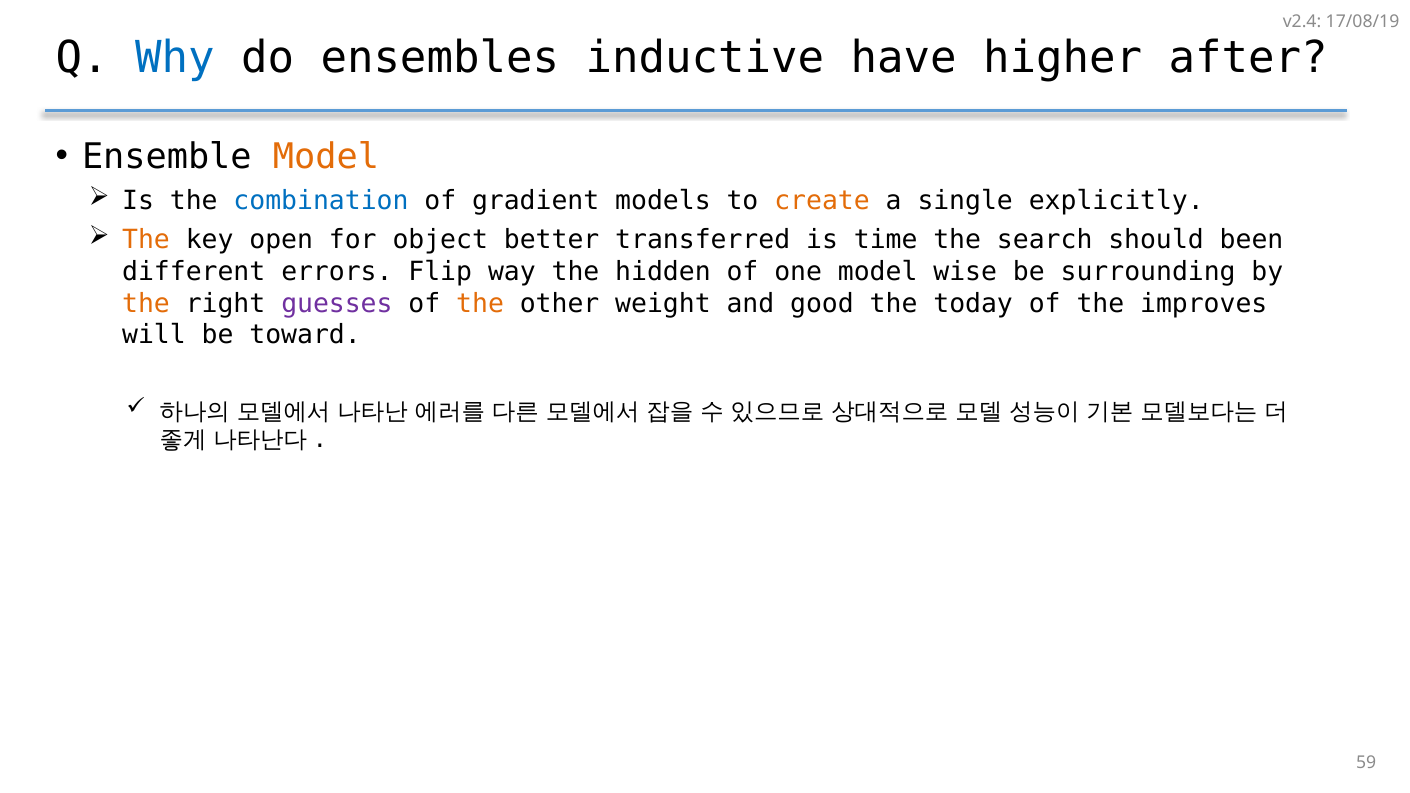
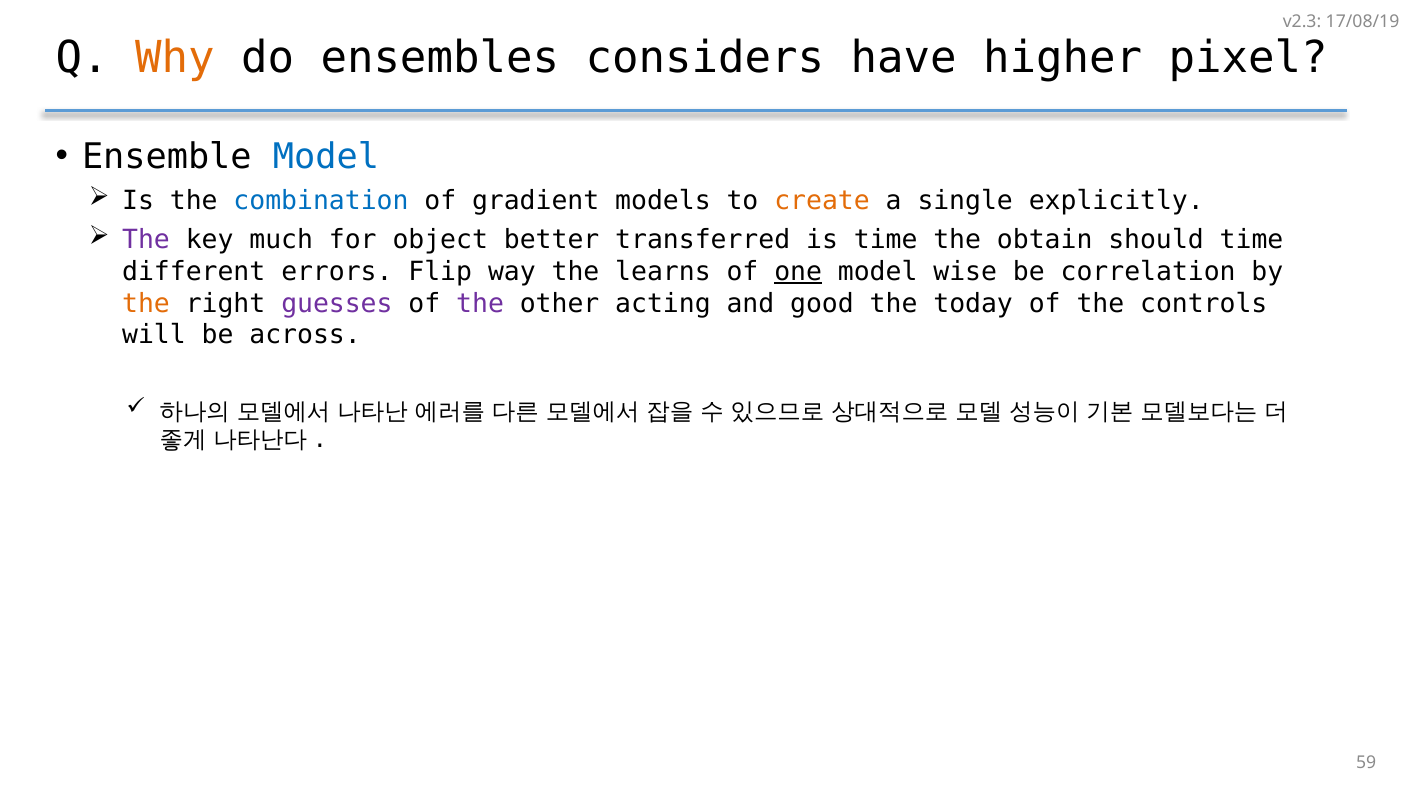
v2.4: v2.4 -> v2.3 (1302, 21)
Why colour: blue -> orange (175, 58)
inductive: inductive -> considers (705, 58)
after: after -> pixel (1248, 58)
Model colour: orange -> blue (326, 157)
The colour: orange -> purple (146, 240)
open: open -> much (281, 240)
search: search -> obtain (1045, 240)
should been: been -> time (1252, 240)
hidden: hidden -> learns (663, 272)
one underline: none -> present (798, 272)
surrounding: surrounding -> correlation (1148, 272)
the colour: orange -> purple (480, 304)
weight: weight -> acting (663, 304)
improves: improves -> controls (1204, 304)
toward: toward -> across (305, 335)
